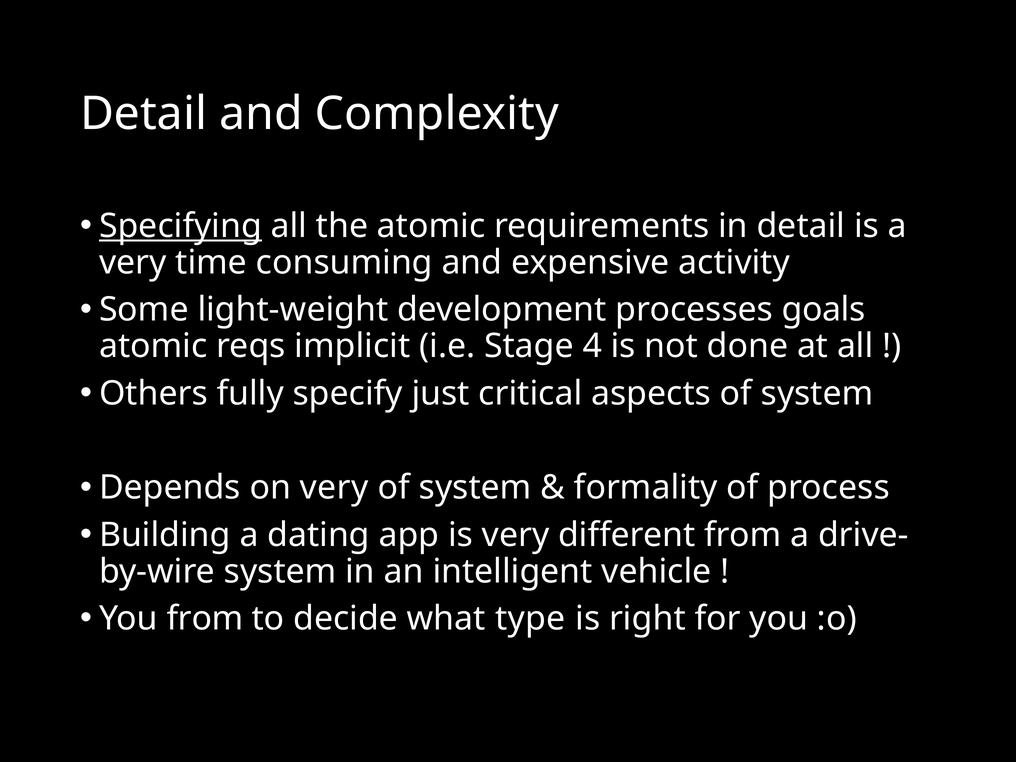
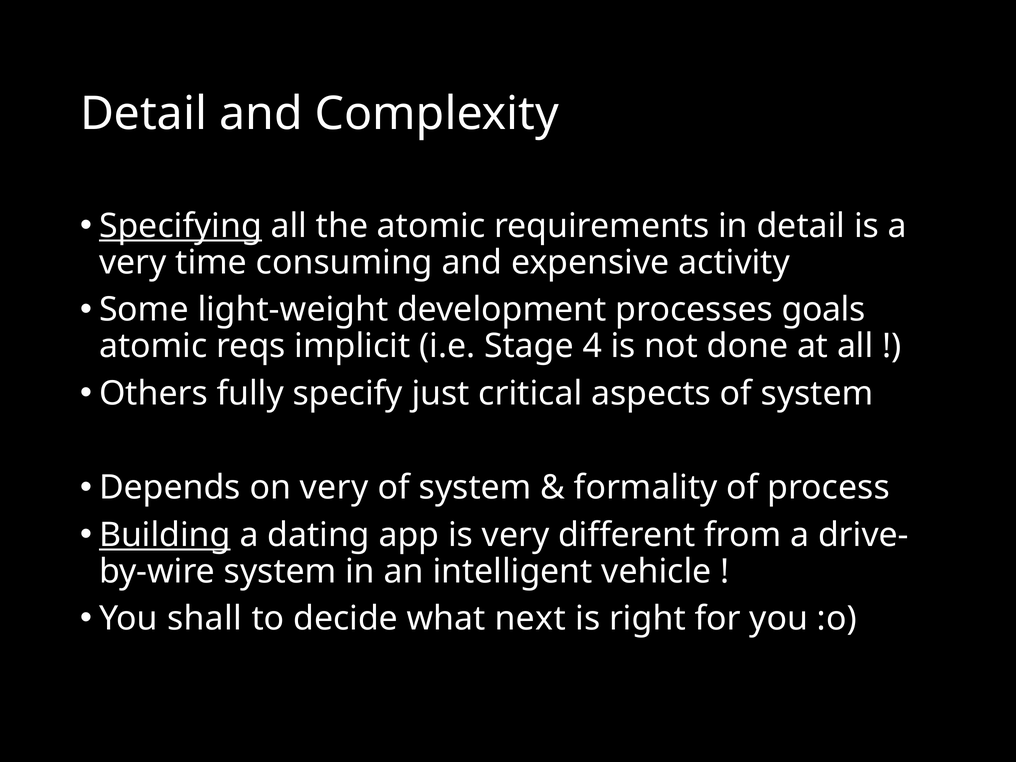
Building underline: none -> present (165, 535)
You from: from -> shall (205, 619)
type: type -> next (530, 619)
